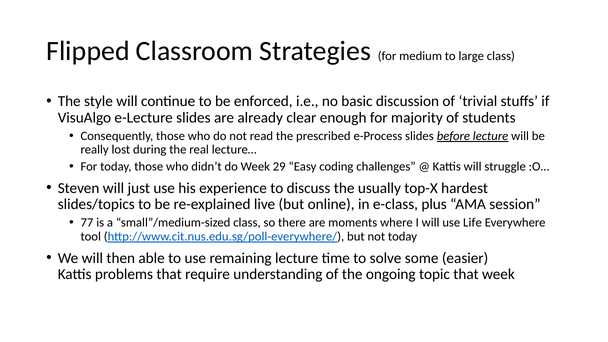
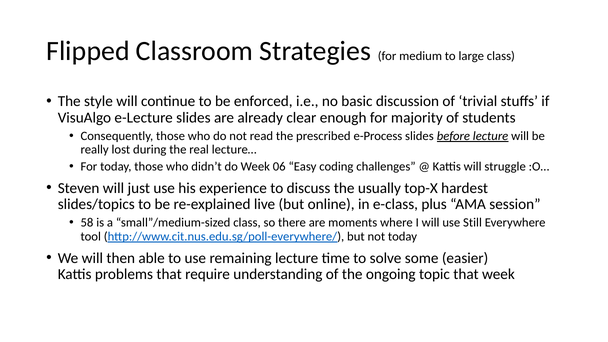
29: 29 -> 06 (279, 167)
77: 77 -> 58 (87, 223)
Life: Life -> Still (473, 223)
